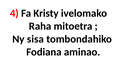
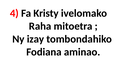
sisa: sisa -> izay (35, 39)
